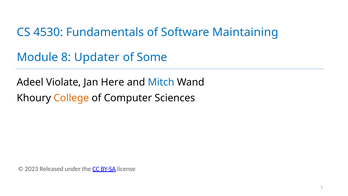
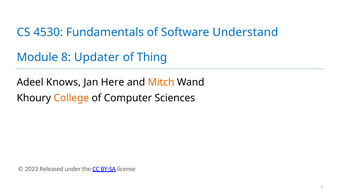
Maintaining: Maintaining -> Understand (245, 32)
Some: Some -> Thing (152, 57)
Violate: Violate -> Knows (63, 82)
Mitch colour: blue -> orange (161, 82)
